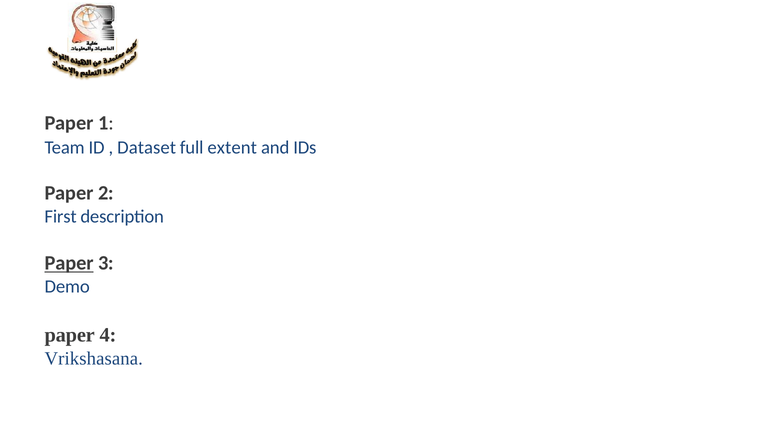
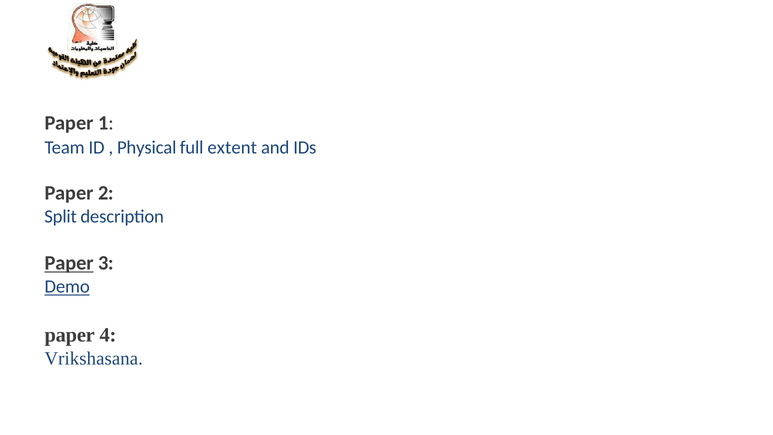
Dataset: Dataset -> Physical (147, 147)
First: First -> Split (61, 217)
Demo underline: none -> present (67, 287)
